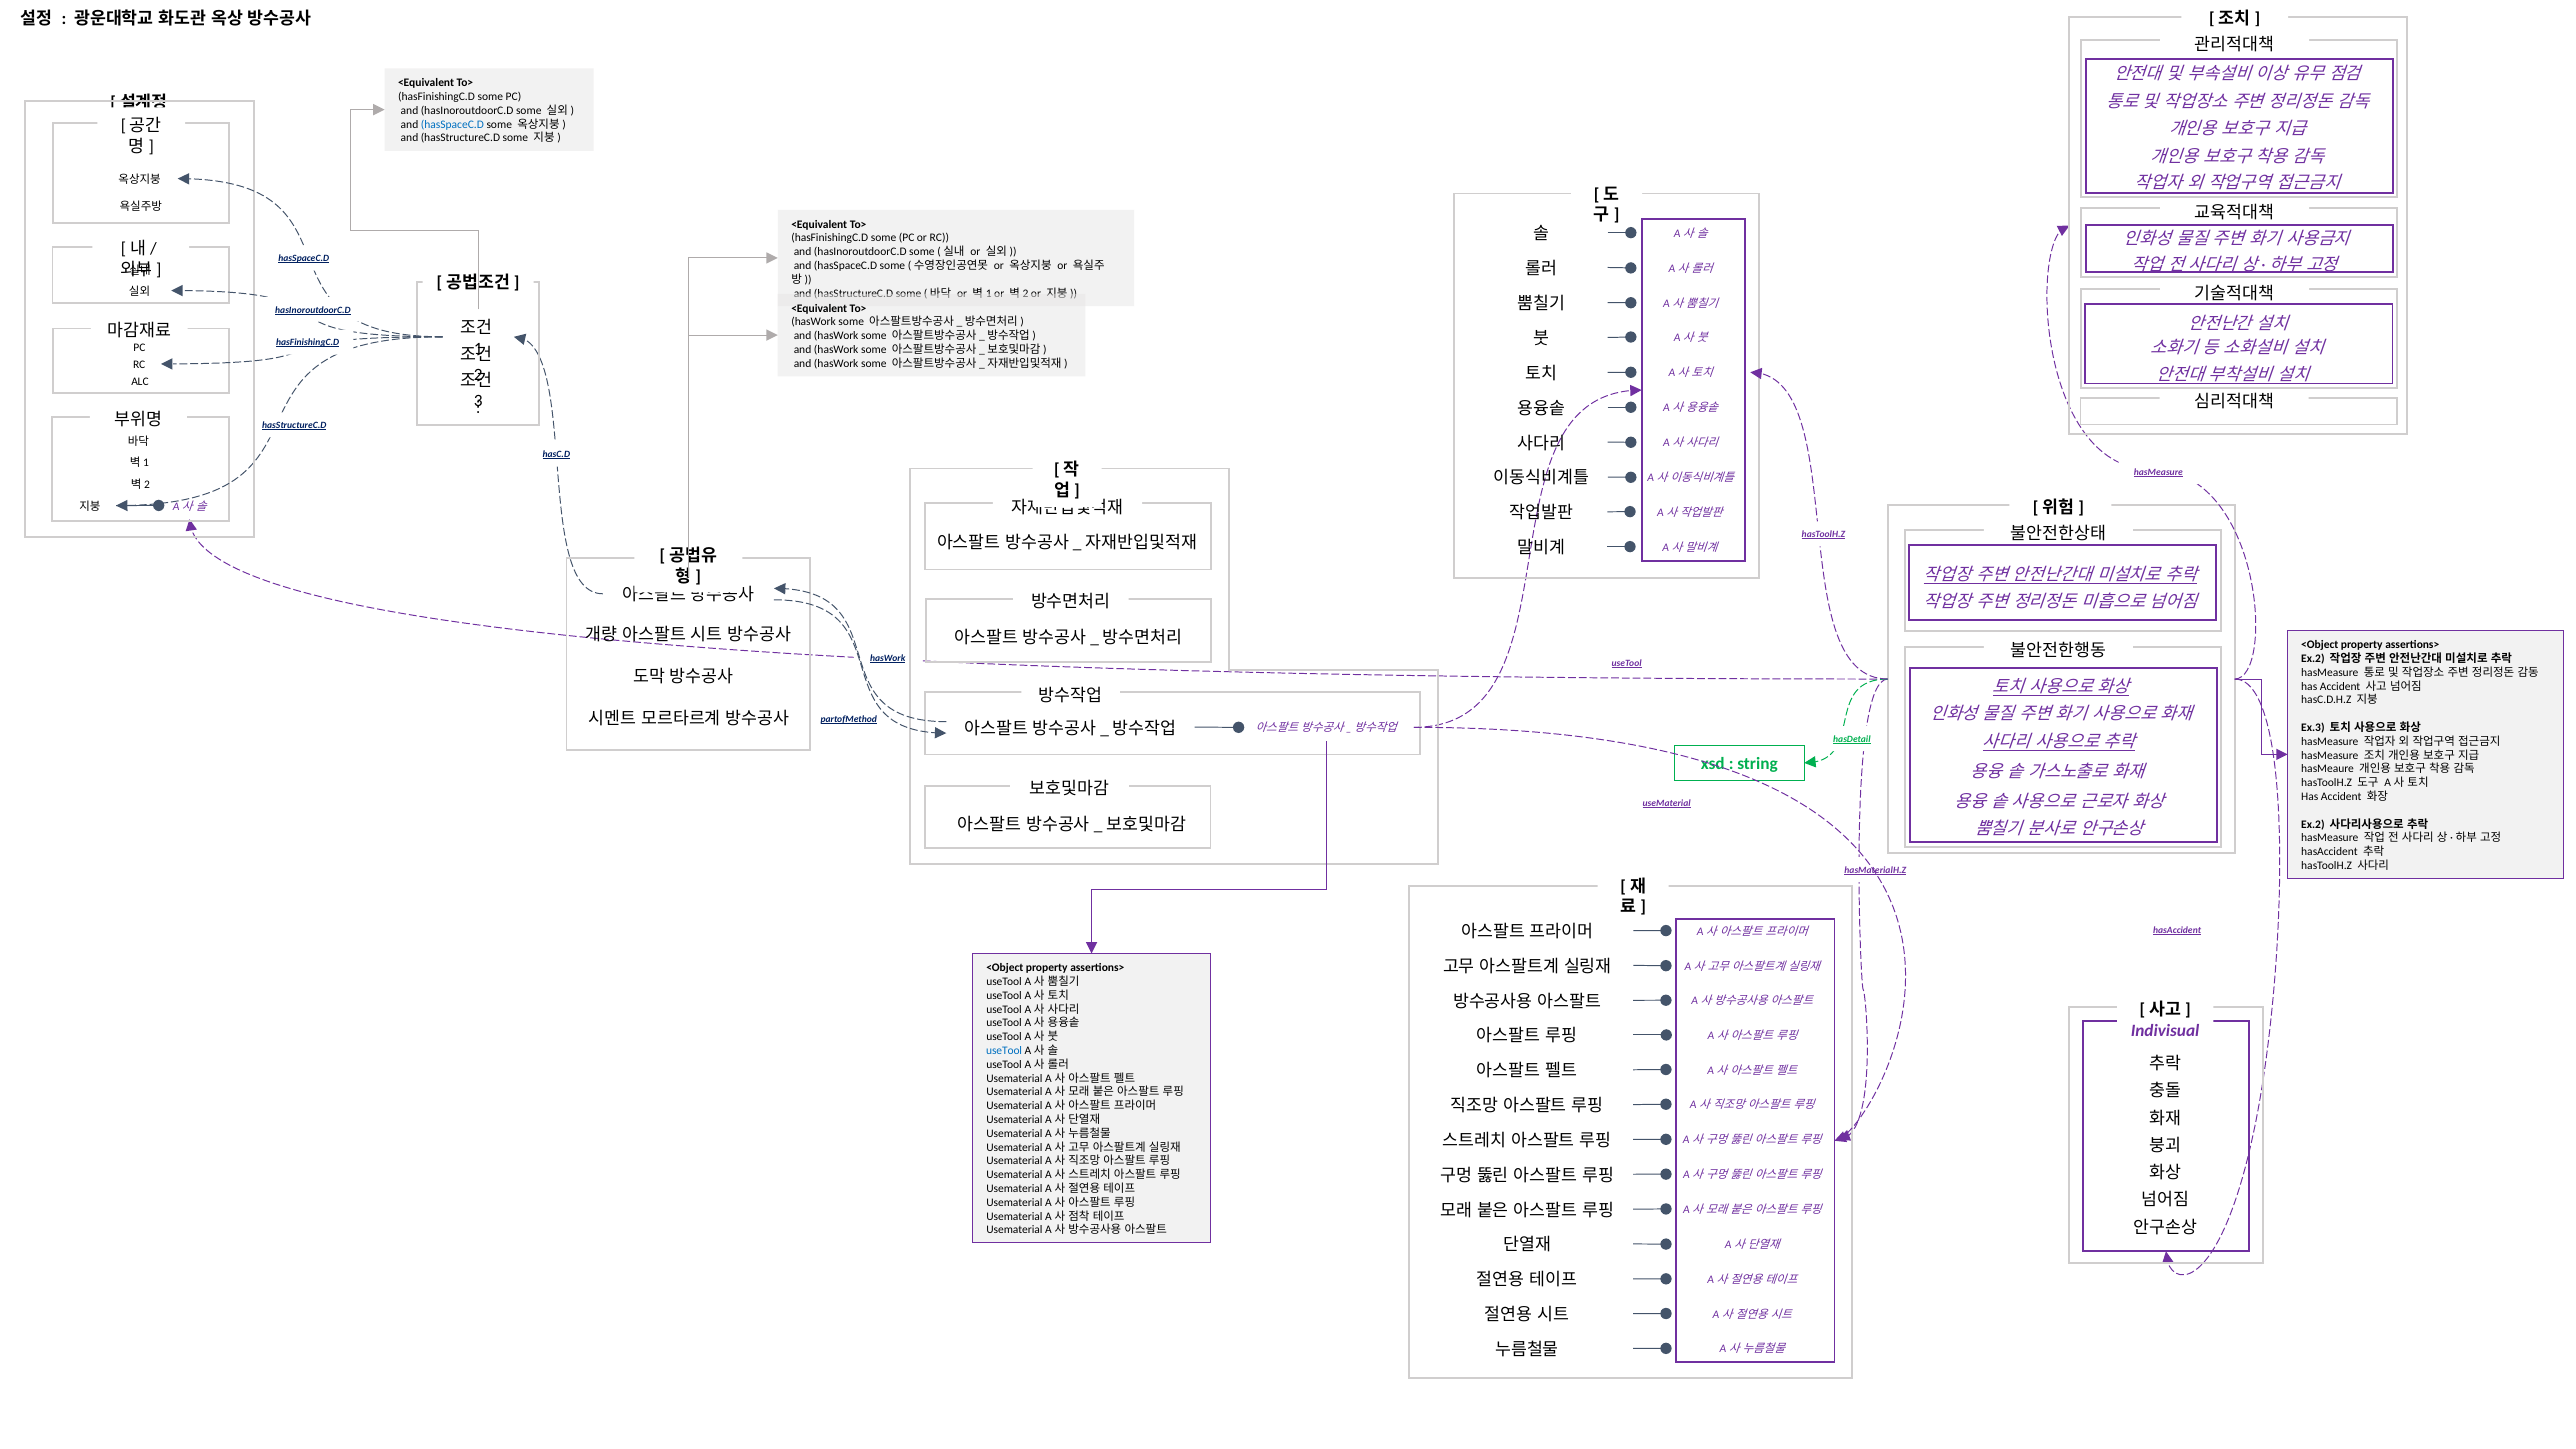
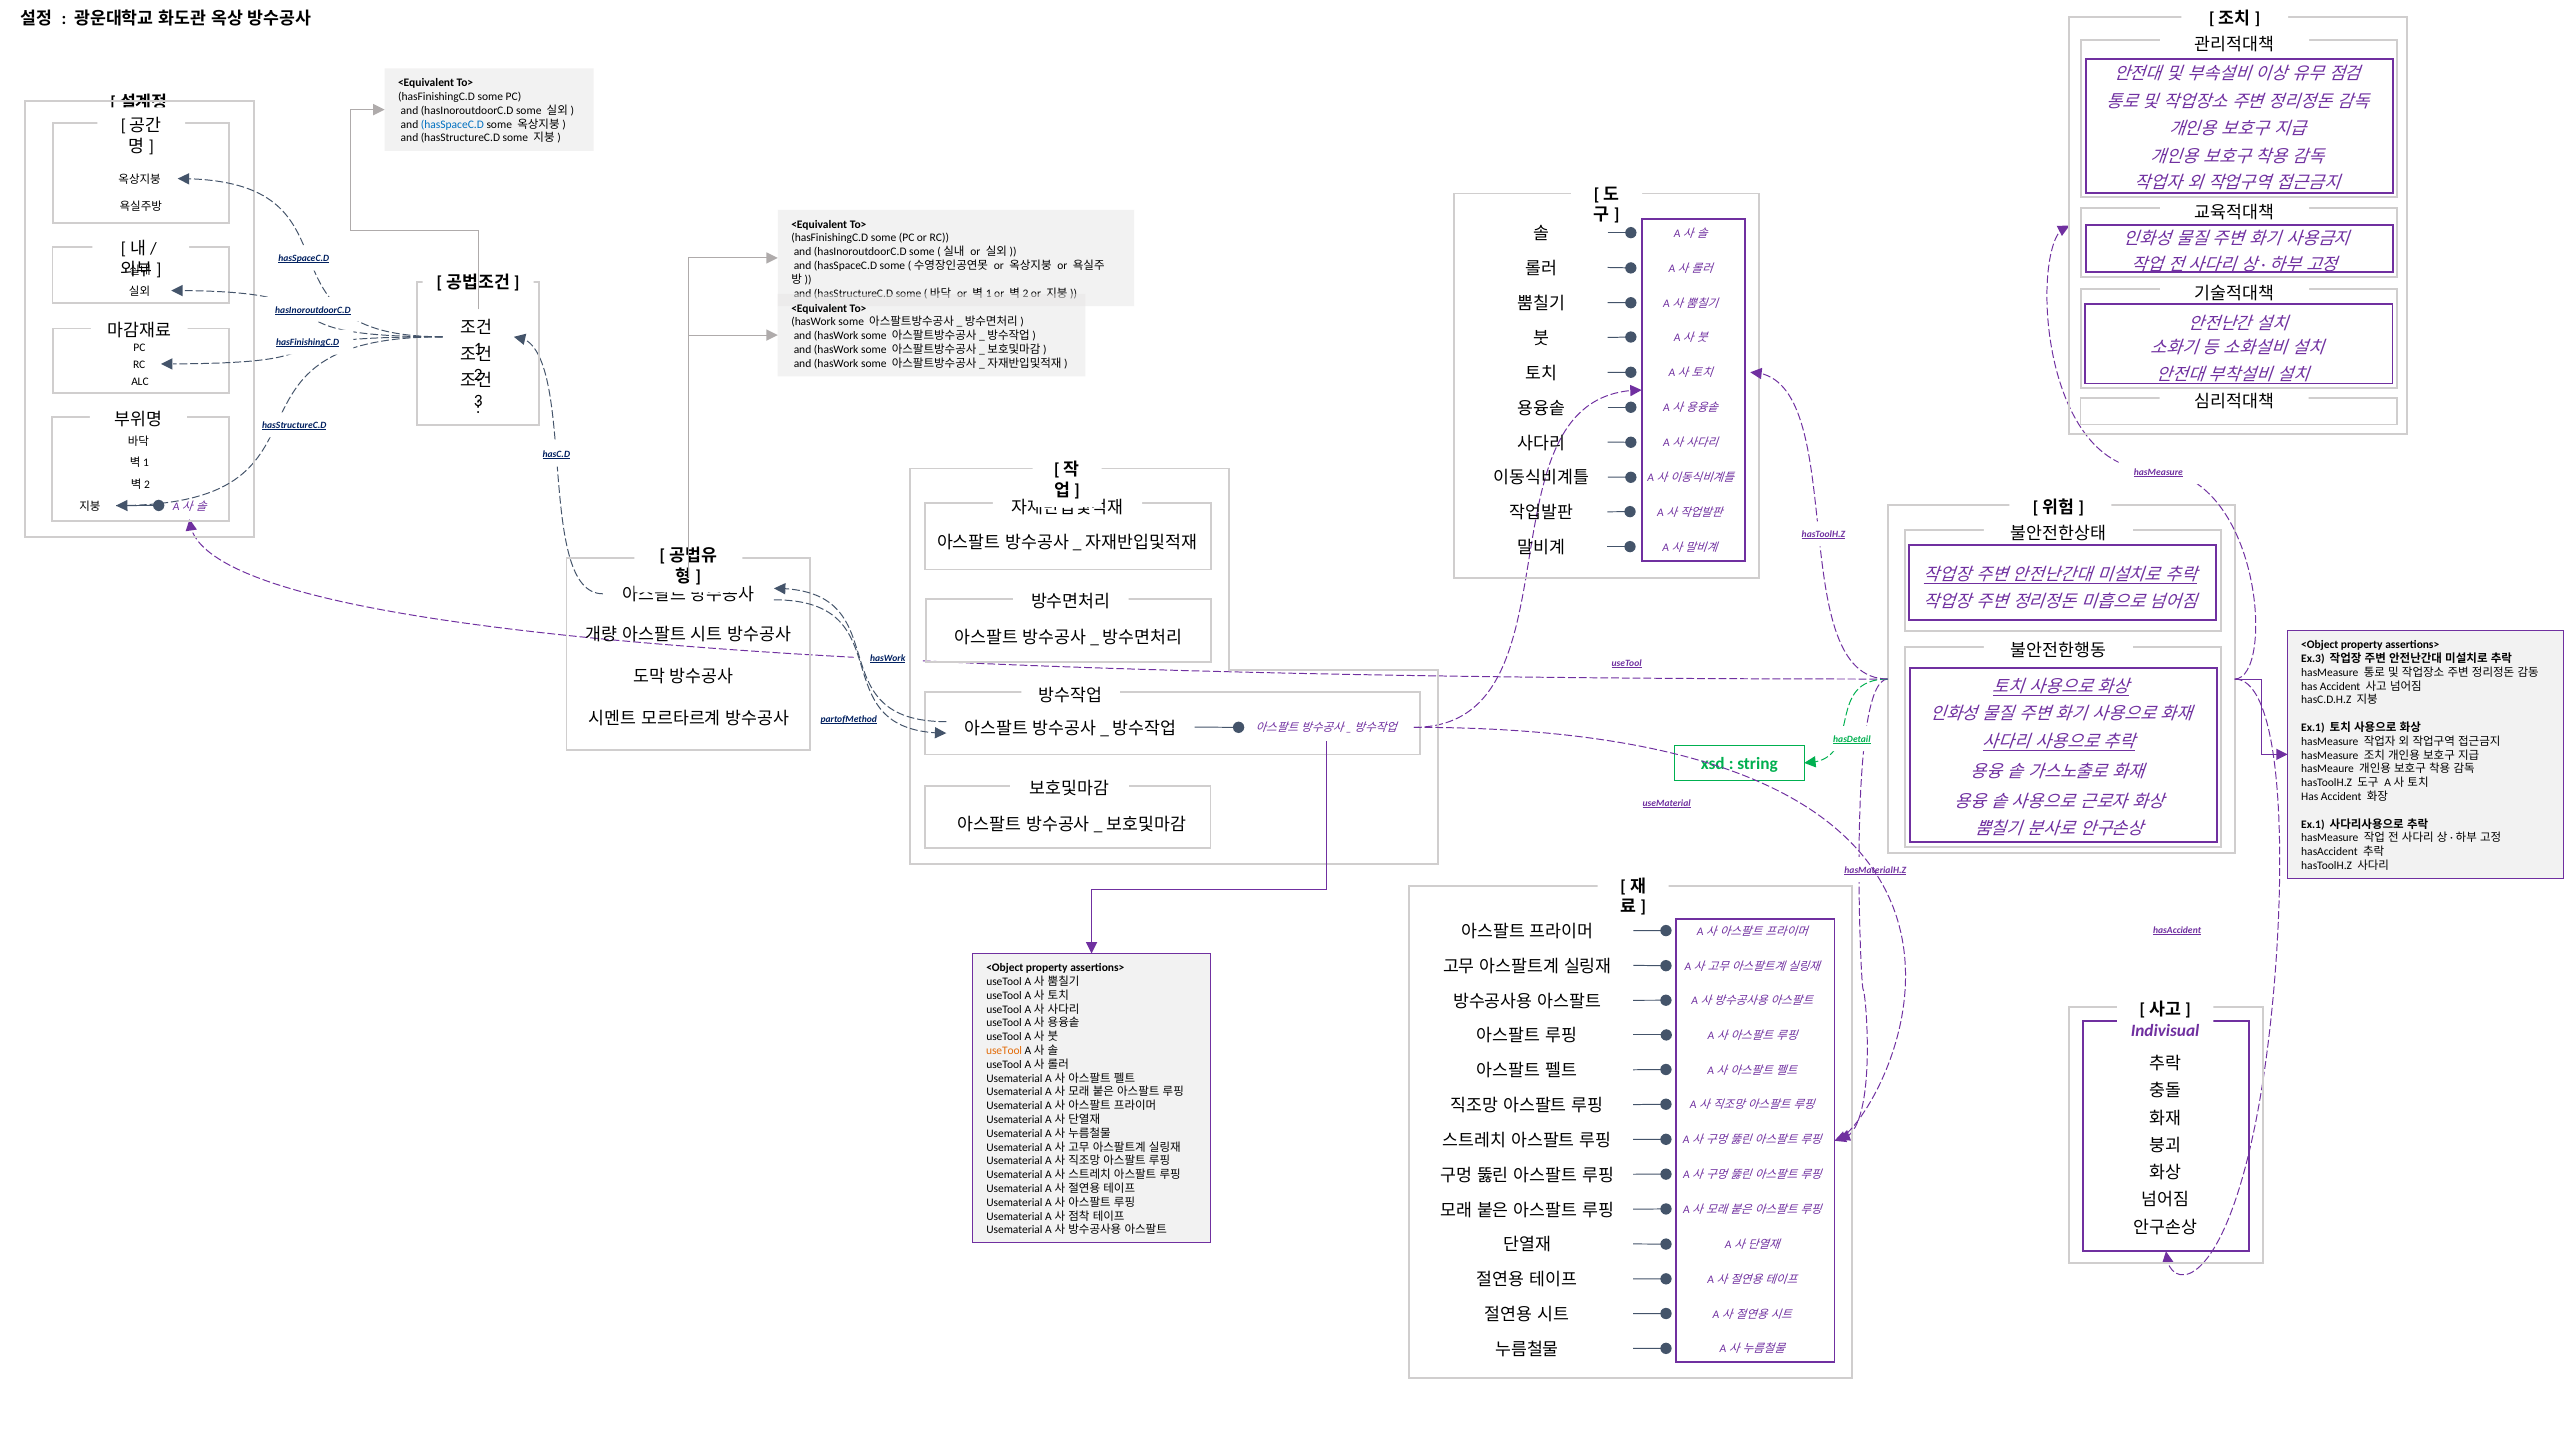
Ex.2: Ex.2 -> Ex.3 (2313, 659)
Ex.3: Ex.3 -> Ex.1 (2313, 728)
Ex.2: Ex.2 -> Ex.1 (2313, 824)
useTool colour: blue -> orange (1004, 1051)
